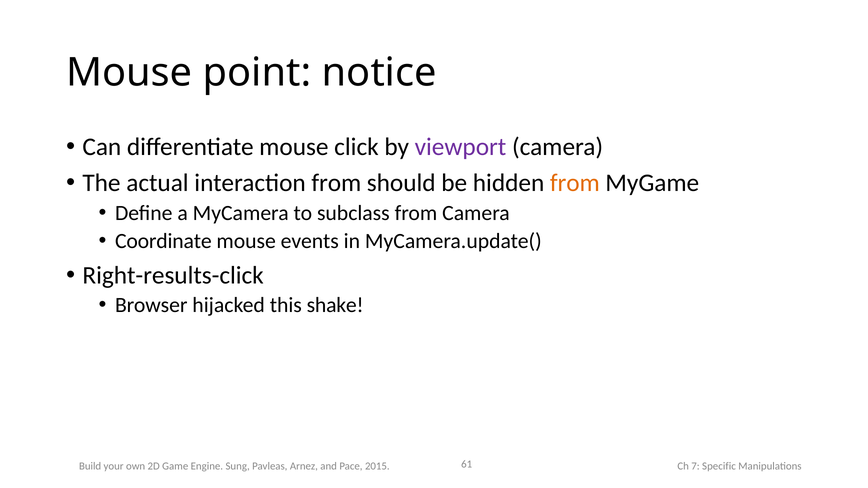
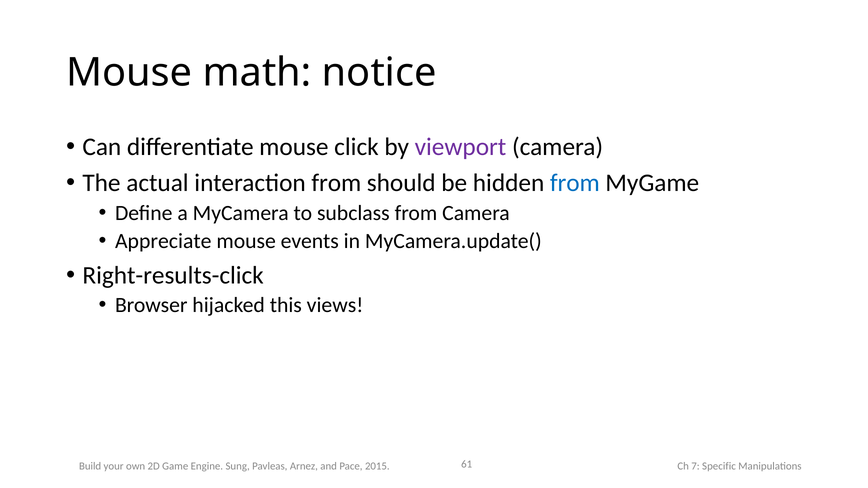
point: point -> math (257, 73)
from colour: orange -> blue (575, 183)
Coordinate: Coordinate -> Appreciate (163, 241)
shake: shake -> views (335, 305)
